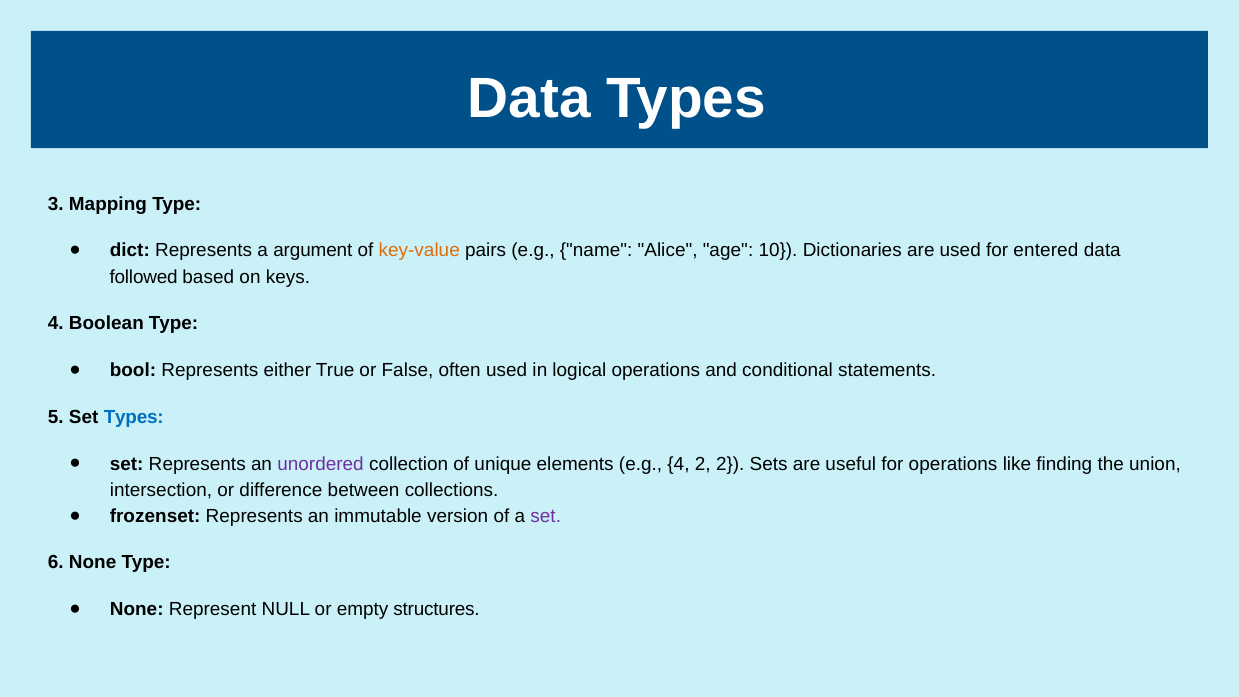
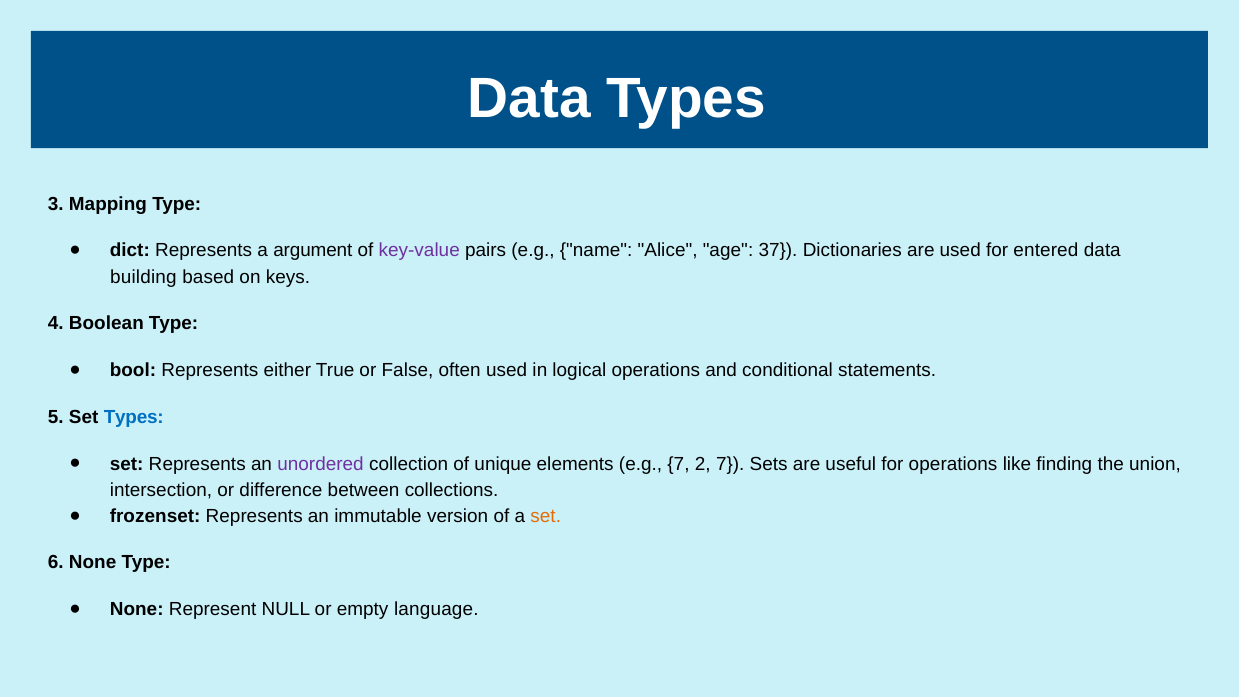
key-value colour: orange -> purple (419, 251)
10: 10 -> 37 (778, 251)
followed: followed -> building (143, 277)
e.g 4: 4 -> 7 (678, 464)
2 2: 2 -> 7 (730, 464)
set colour: purple -> orange (546, 516)
structures: structures -> language (436, 609)
